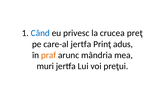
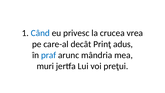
preţ: preţ -> vrea (135, 33)
care-al jertfa: jertfa -> decât (81, 44)
praf colour: orange -> blue (49, 55)
